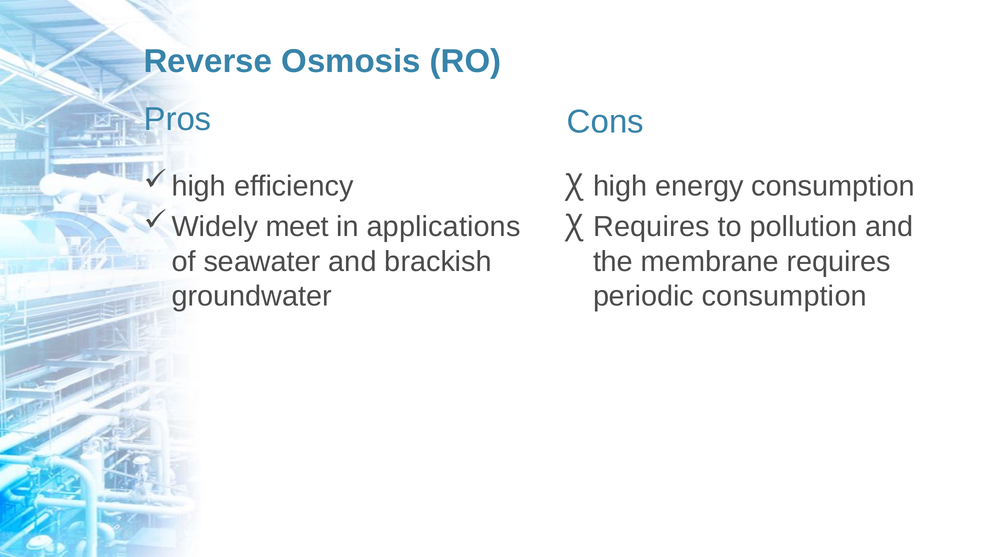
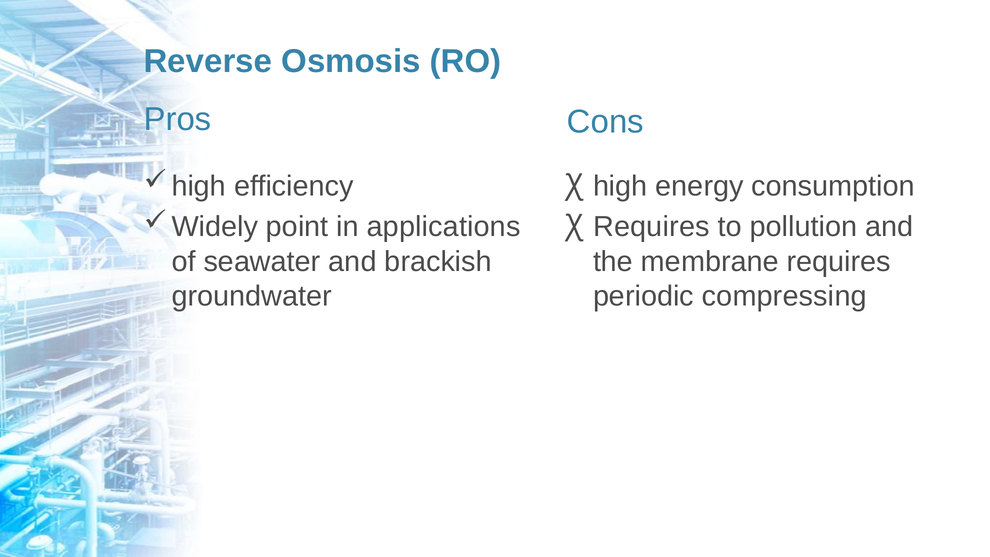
meet: meet -> point (297, 227)
periodic consumption: consumption -> compressing (784, 296)
